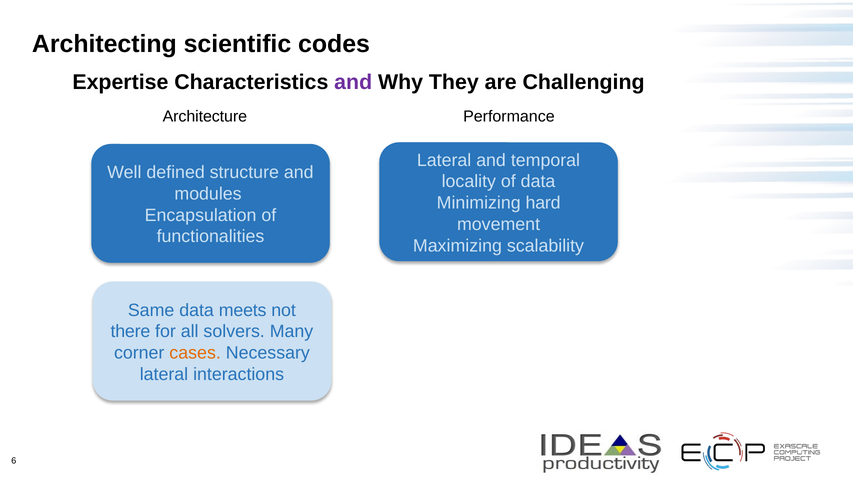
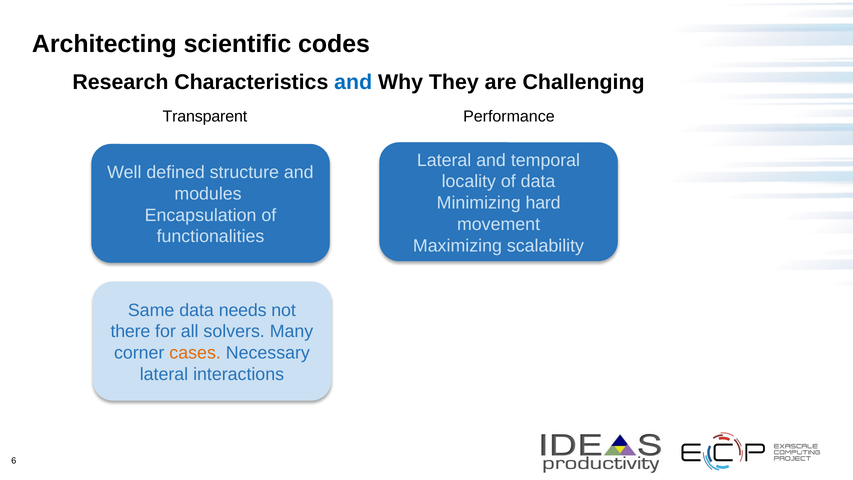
Expertise: Expertise -> Research (120, 82)
and colour: purple -> blue (353, 82)
Architecture: Architecture -> Transparent (205, 116)
meets: meets -> needs (243, 310)
